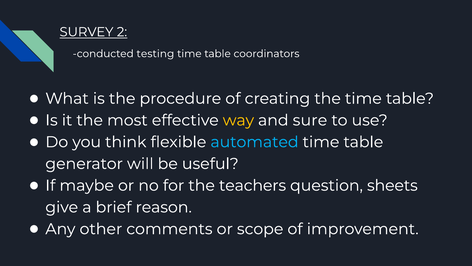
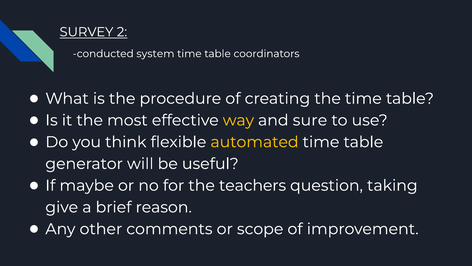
testing: testing -> system (155, 54)
automated colour: light blue -> yellow (254, 142)
sheets: sheets -> taking (392, 185)
